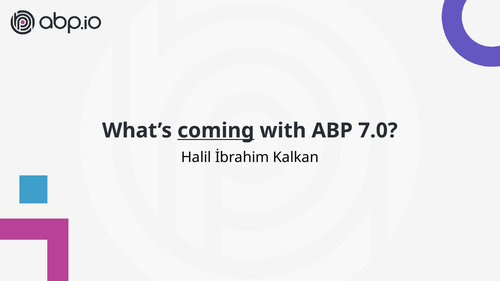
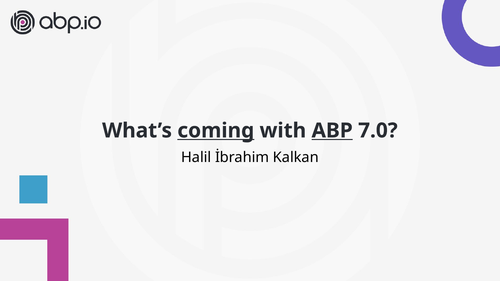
ABP underline: none -> present (332, 131)
